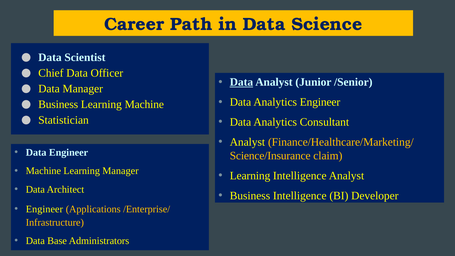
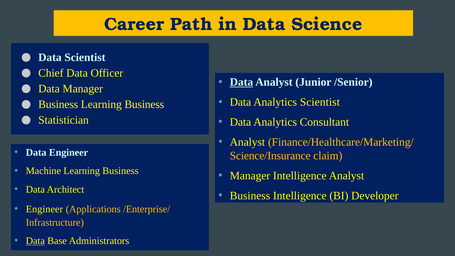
Analytics Engineer: Engineer -> Scientist (320, 102)
Machine: Machine -> Business (144, 104)
Machine Learning Manager: Manager -> Business (121, 171)
Learning: Learning -> Manager (250, 176)
Data underline: none -> present (35, 241)
